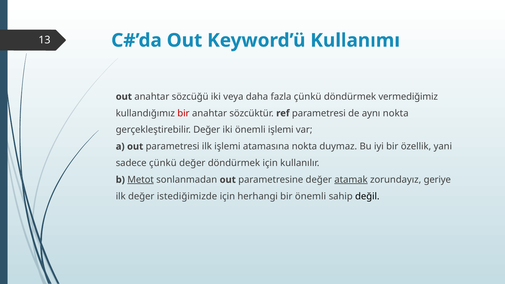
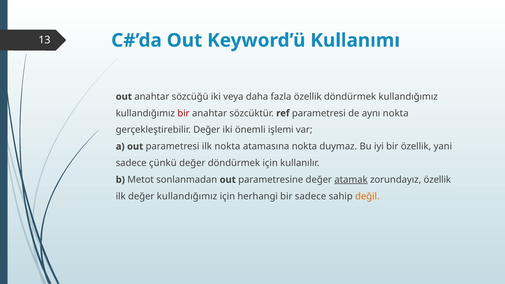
fazla çünkü: çünkü -> özellik (308, 97)
döndürmek vermediğimiz: vermediğimiz -> kullandığımız (408, 97)
ilk işlemi: işlemi -> nokta (227, 146)
Metot underline: present -> none (141, 180)
zorundayız geriye: geriye -> özellik (437, 180)
değer istediğimizde: istediğimizde -> kullandığımız (187, 196)
bir önemli: önemli -> sadece (311, 196)
değil colour: black -> orange (367, 196)
